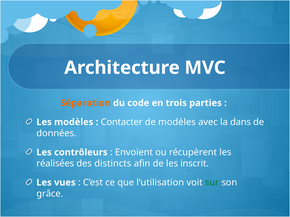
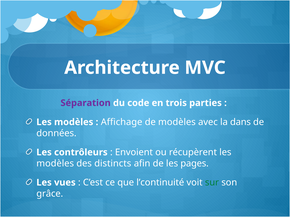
Séparation colour: orange -> purple (86, 103)
Contacter: Contacter -> Affichage (122, 122)
réalisées: réalisées -> modèles (55, 164)
inscrit: inscrit -> pages (195, 164)
l’utilisation: l’utilisation -> l’continuité (160, 183)
